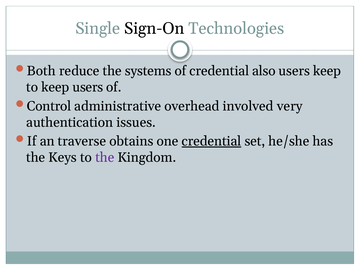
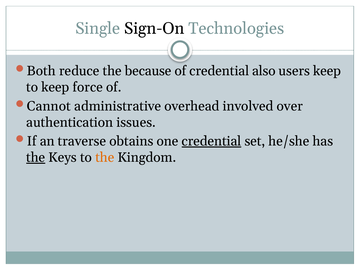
systems: systems -> because (148, 71)
keep users: users -> force (88, 87)
Control: Control -> Cannot (49, 106)
very: very -> over (290, 106)
the underline: none -> present (36, 157)
the colour: purple -> orange (105, 157)
